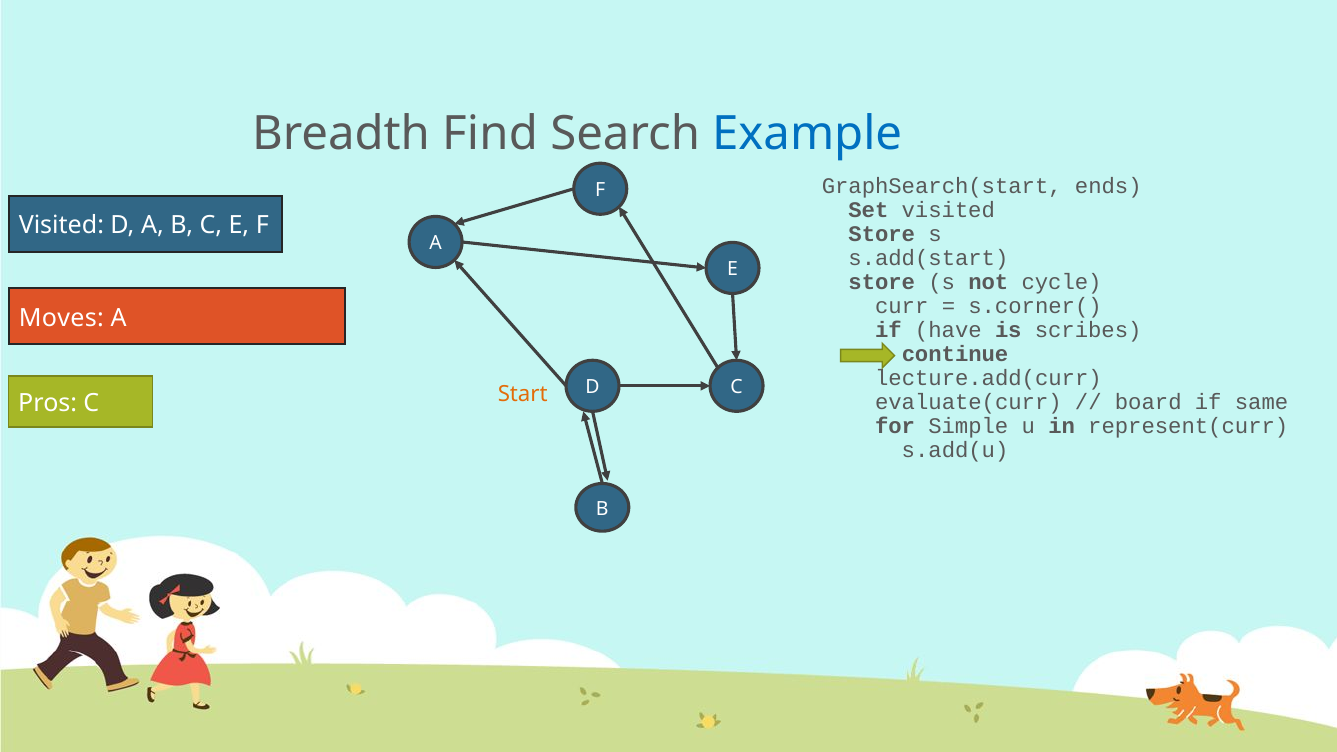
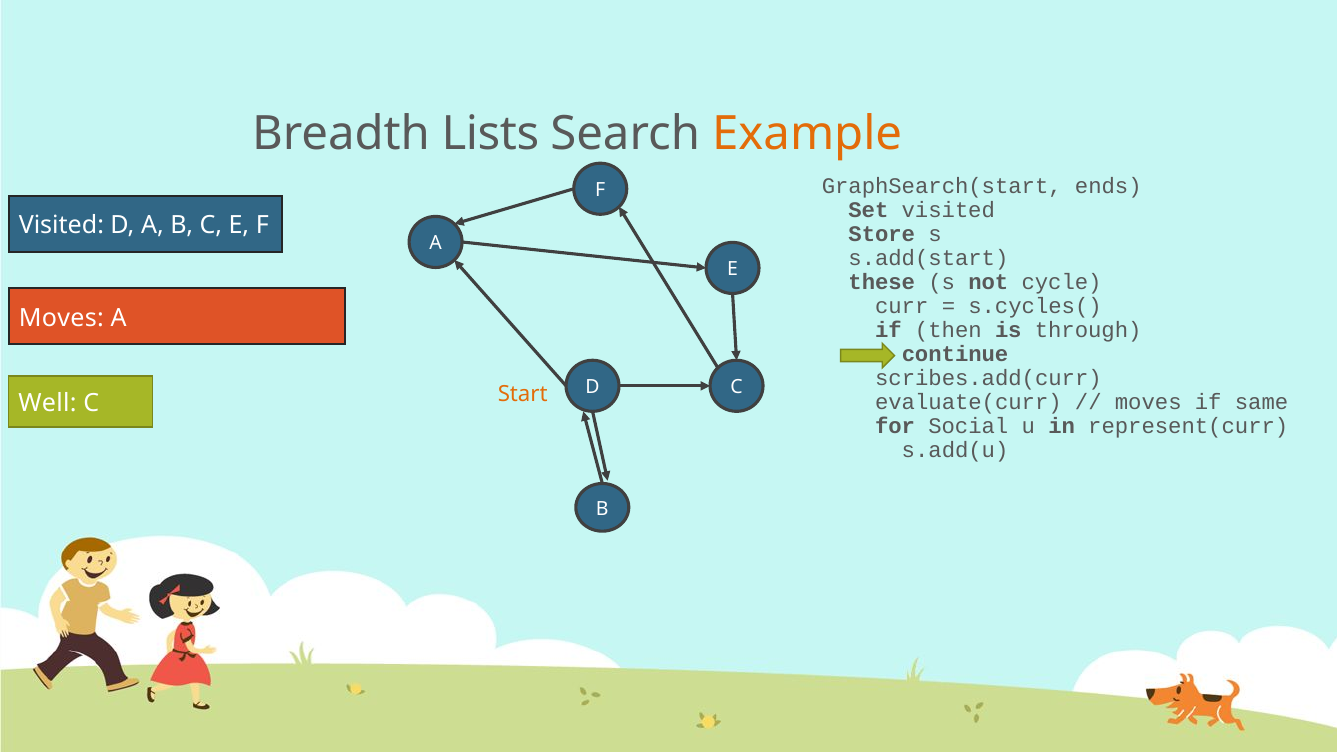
Find: Find -> Lists (490, 134)
Example colour: blue -> orange (807, 134)
store: store -> these (882, 282)
s.corner(: s.corner( -> s.cycles( (1035, 306)
have: have -> then (948, 330)
scribes: scribes -> through (1088, 330)
lecture.add(curr: lecture.add(curr -> scribes.add(curr (988, 378)
board: board -> moves (1148, 402)
Pros: Pros -> Well (47, 403)
Simple: Simple -> Social (968, 426)
